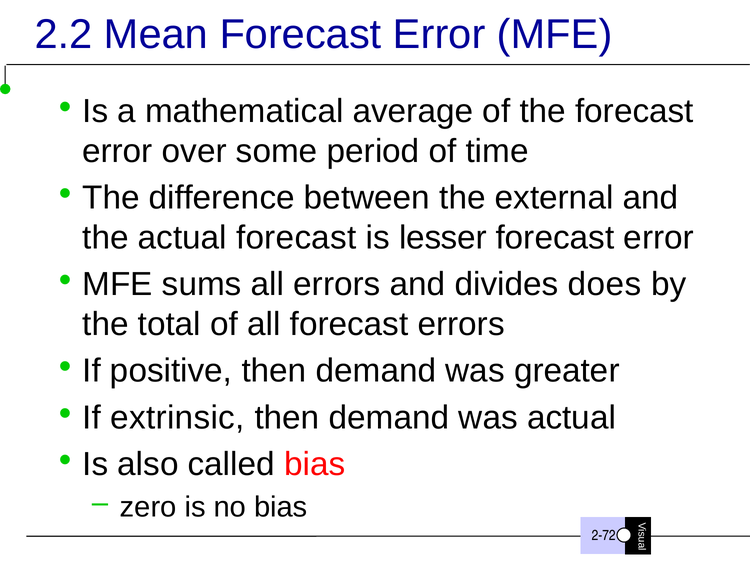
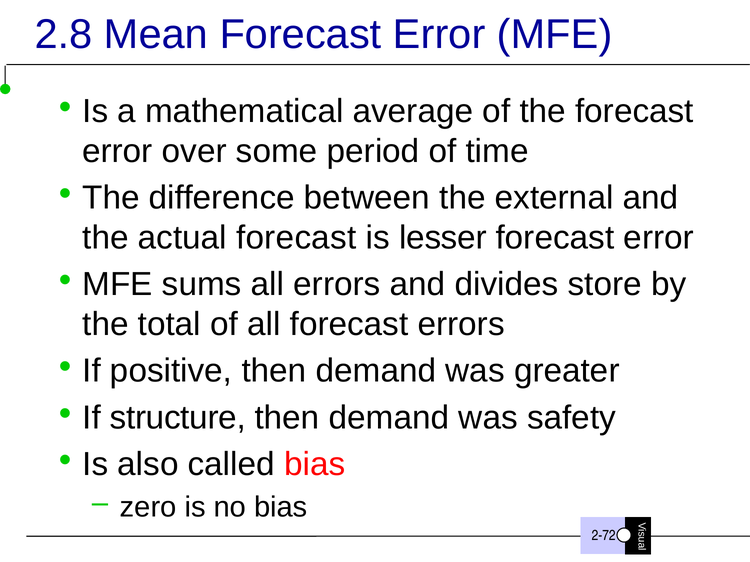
2.2: 2.2 -> 2.8 (64, 35)
does: does -> store (605, 285)
extrinsic: extrinsic -> structure (178, 418)
was actual: actual -> safety (571, 418)
